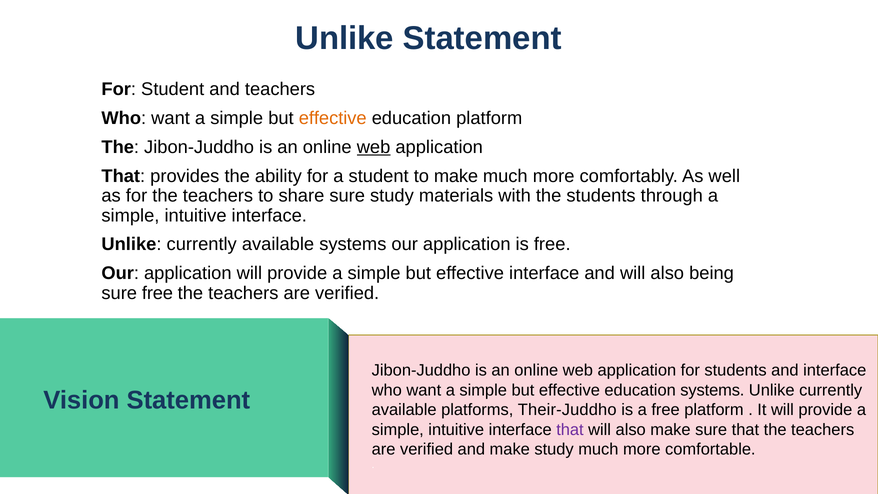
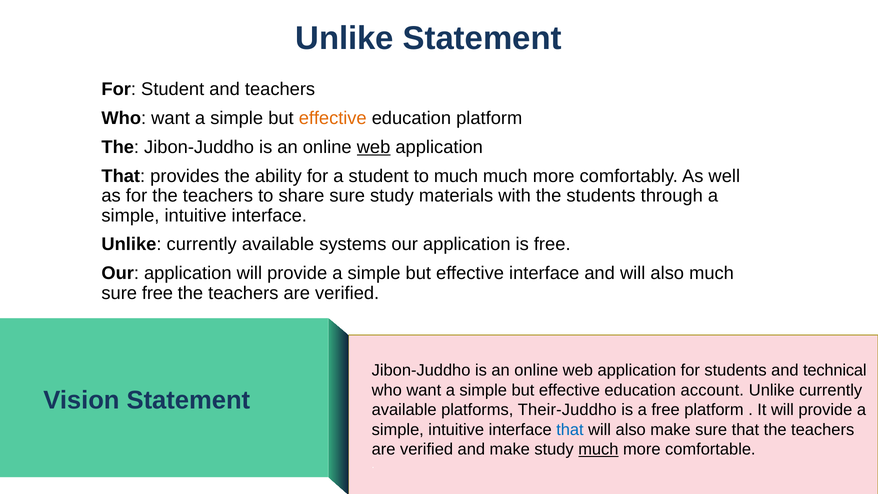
to make: make -> much (456, 176)
also being: being -> much (712, 273)
and interface: interface -> technical (835, 370)
education systems: systems -> account (712, 390)
that colour: purple -> blue (570, 430)
much underline: none -> present (598, 449)
